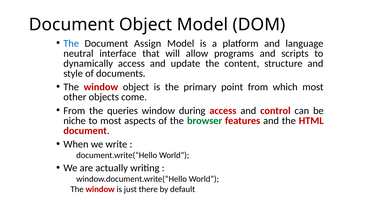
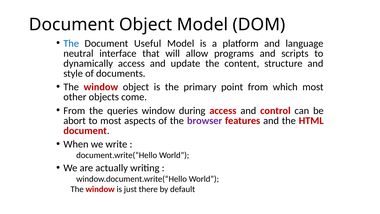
Assign: Assign -> Useful (148, 43)
niche: niche -> abort (75, 120)
browser colour: green -> purple (205, 120)
